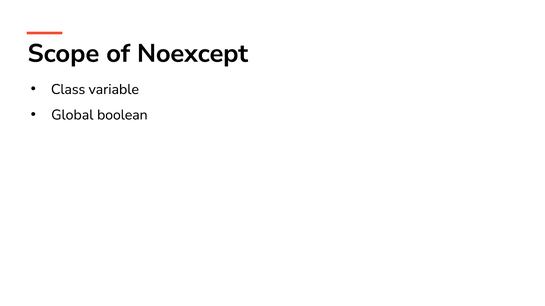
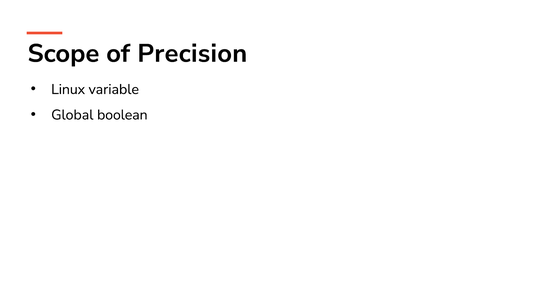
Noexcept: Noexcept -> Precision (192, 54)
Class: Class -> Linux (68, 89)
